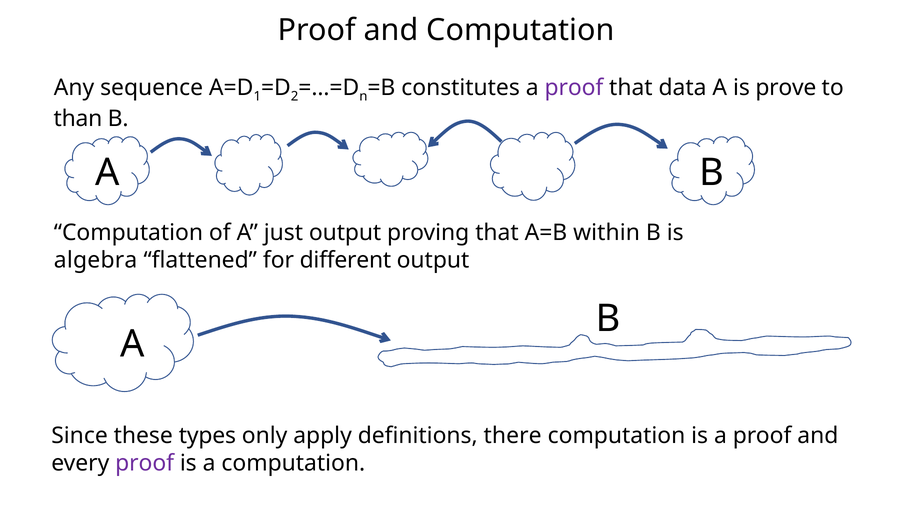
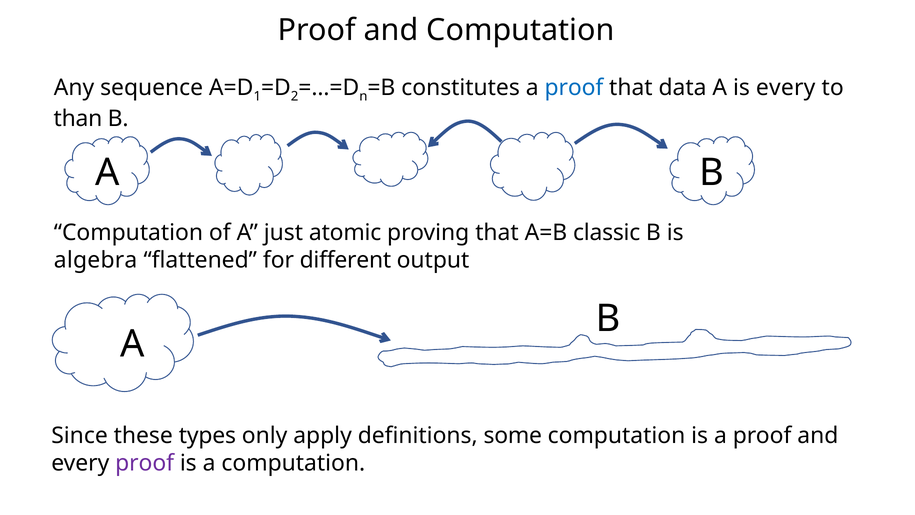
proof colour: purple -> blue (574, 87)
is prove: prove -> every (786, 87)
just output: output -> atomic (345, 233)
within: within -> classic (607, 233)
there: there -> some (513, 436)
